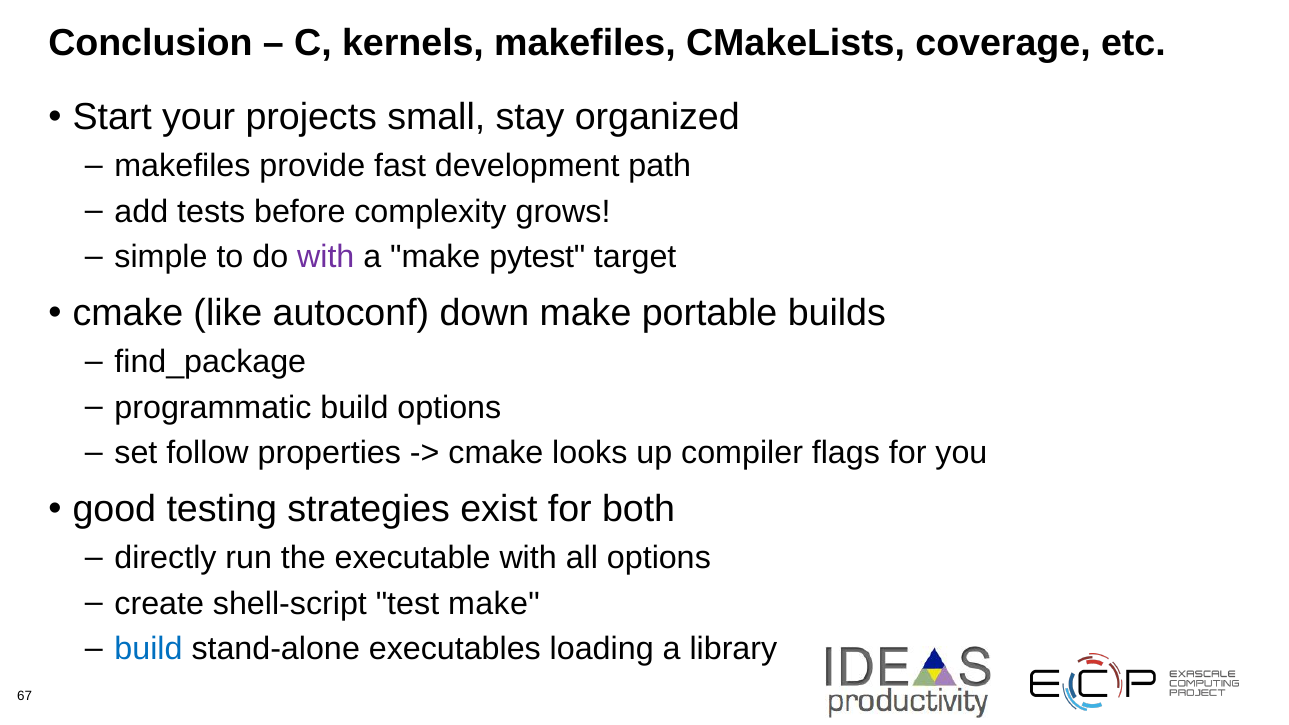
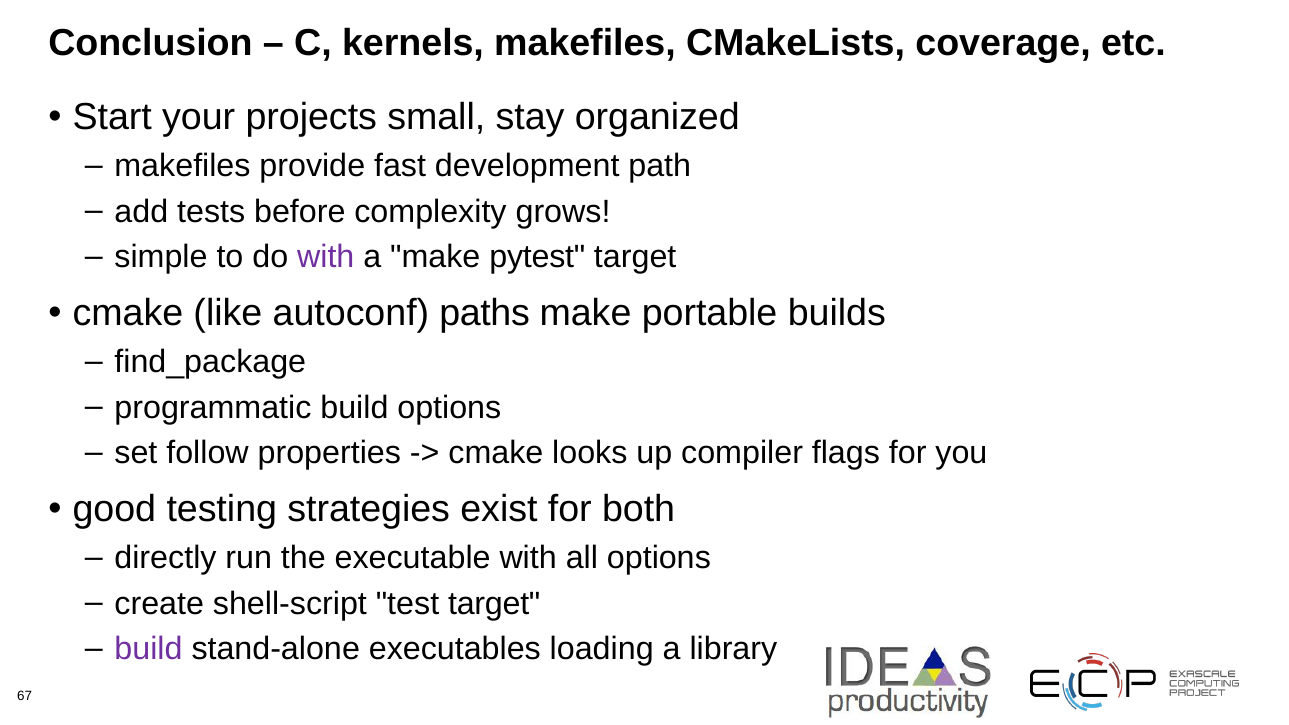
down: down -> paths (485, 314)
test make: make -> target (494, 604)
build colour: blue -> purple (149, 649)
